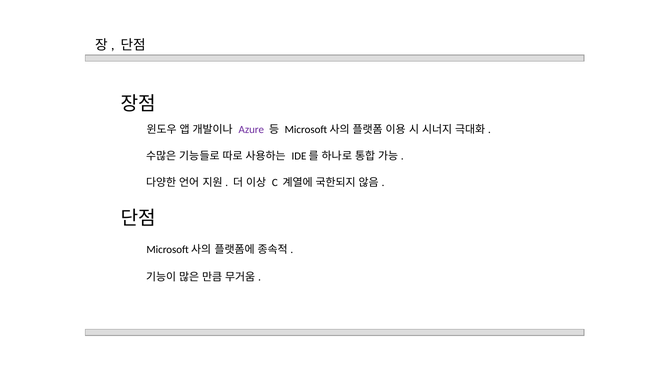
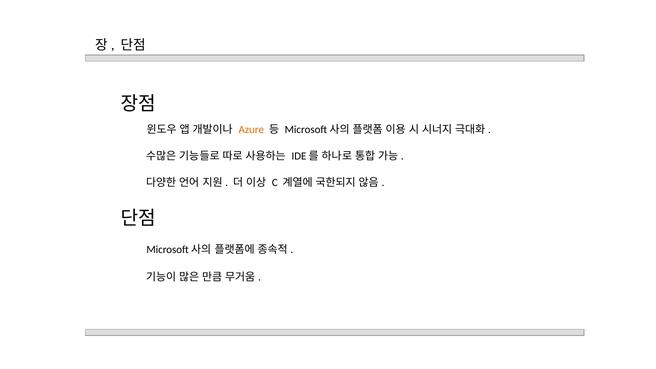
Azure colour: purple -> orange (251, 130)
